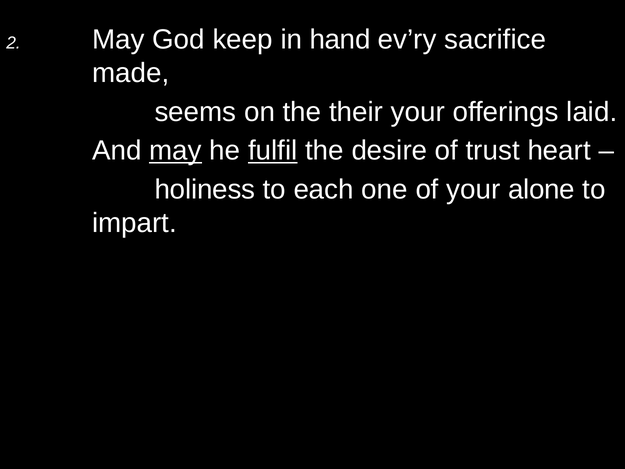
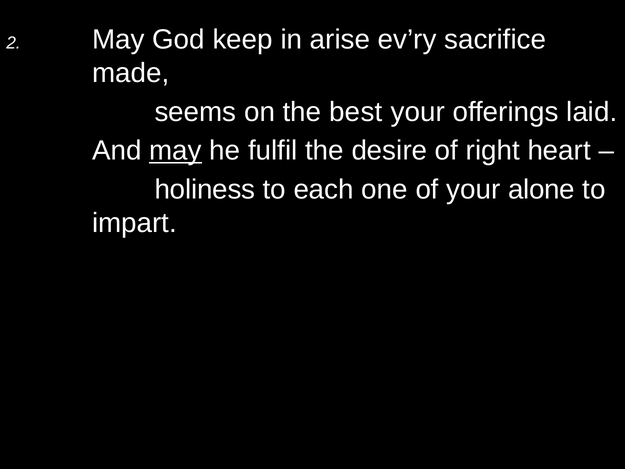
hand: hand -> arise (340, 40)
their: their -> best (356, 112)
fulfil underline: present -> none (273, 151)
trust: trust -> right (493, 151)
